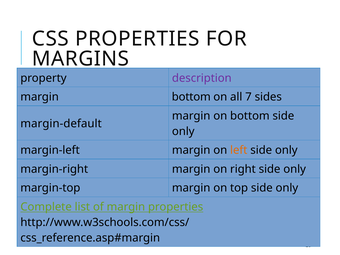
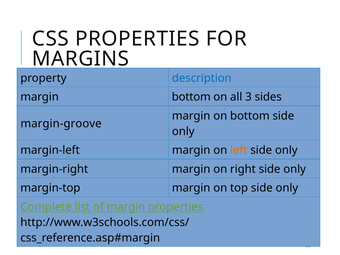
description colour: purple -> blue (202, 78)
7: 7 -> 3 (248, 97)
margin-default: margin-default -> margin-groove (61, 124)
